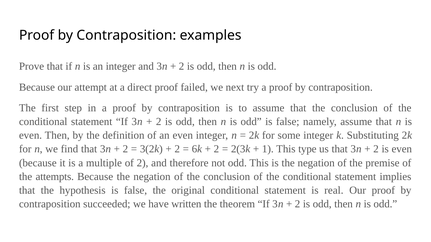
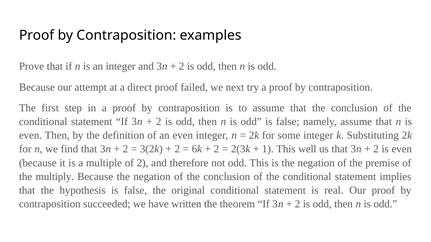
type: type -> well (307, 149)
attempts: attempts -> multiply (55, 177)
